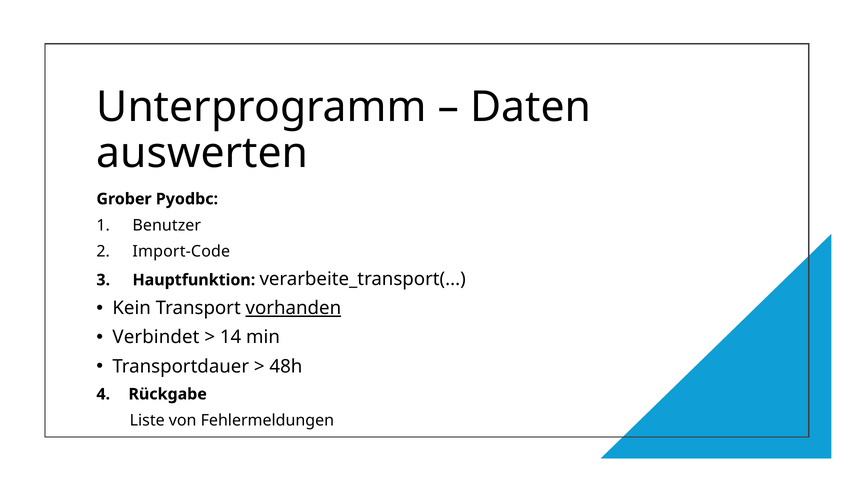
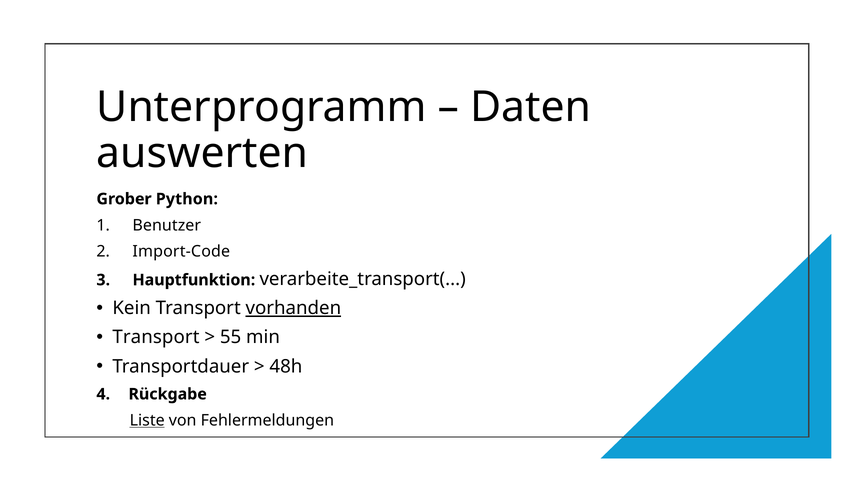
Pyodbc: Pyodbc -> Python (187, 199)
Verbindet: Verbindet -> Transport (156, 337)
14: 14 -> 55 (231, 337)
Liste underline: none -> present (147, 420)
